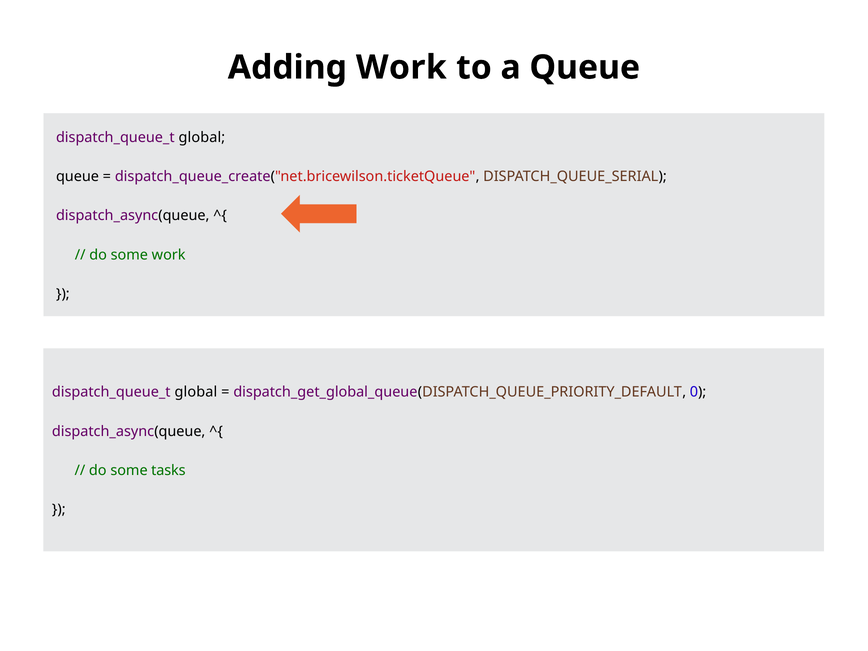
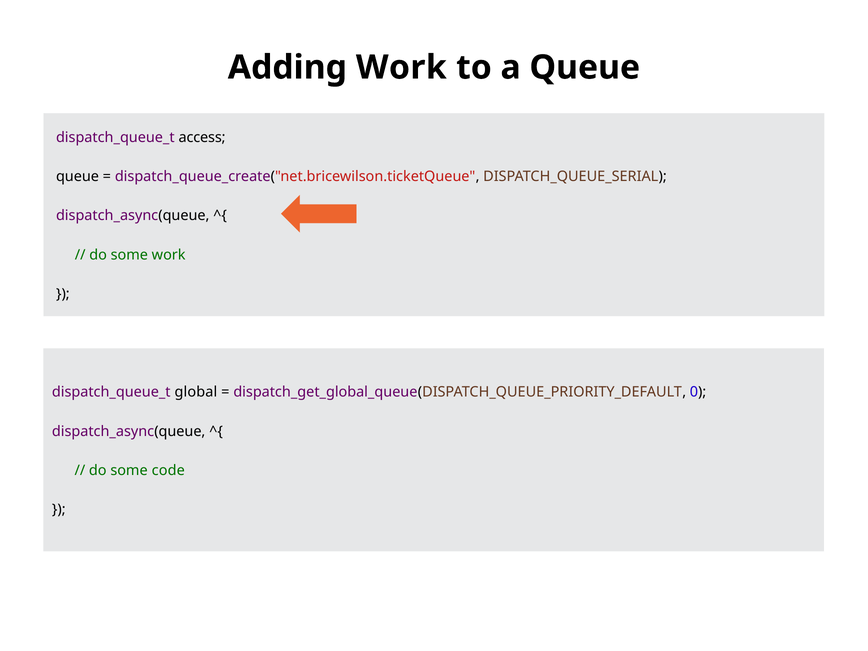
global: global -> access (202, 138)
tasks: tasks -> code (168, 470)
